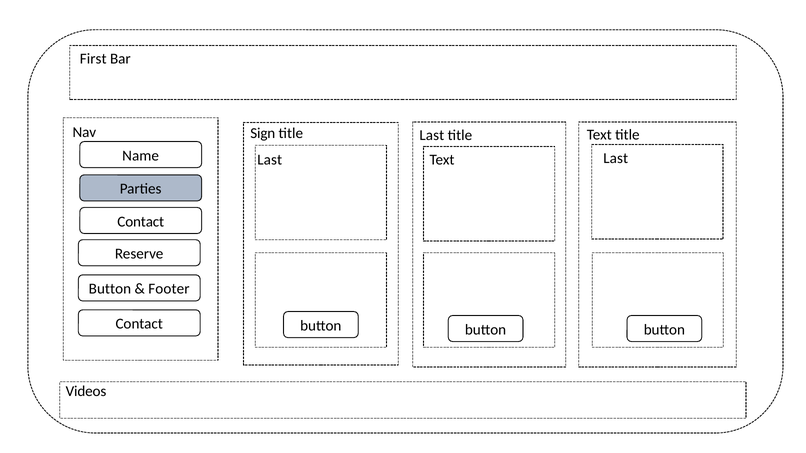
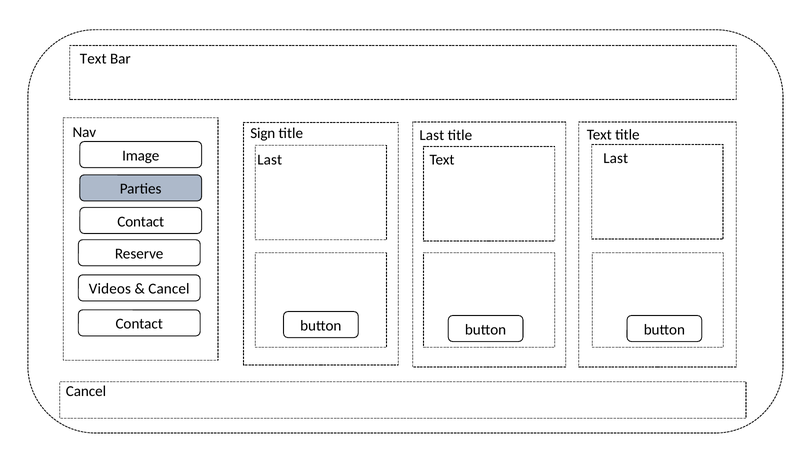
First: First -> Text (93, 59)
Name: Name -> Image (141, 156)
Button: Button -> Videos (110, 289)
Footer: Footer -> Cancel (169, 289)
Videos: Videos -> Cancel (86, 392)
